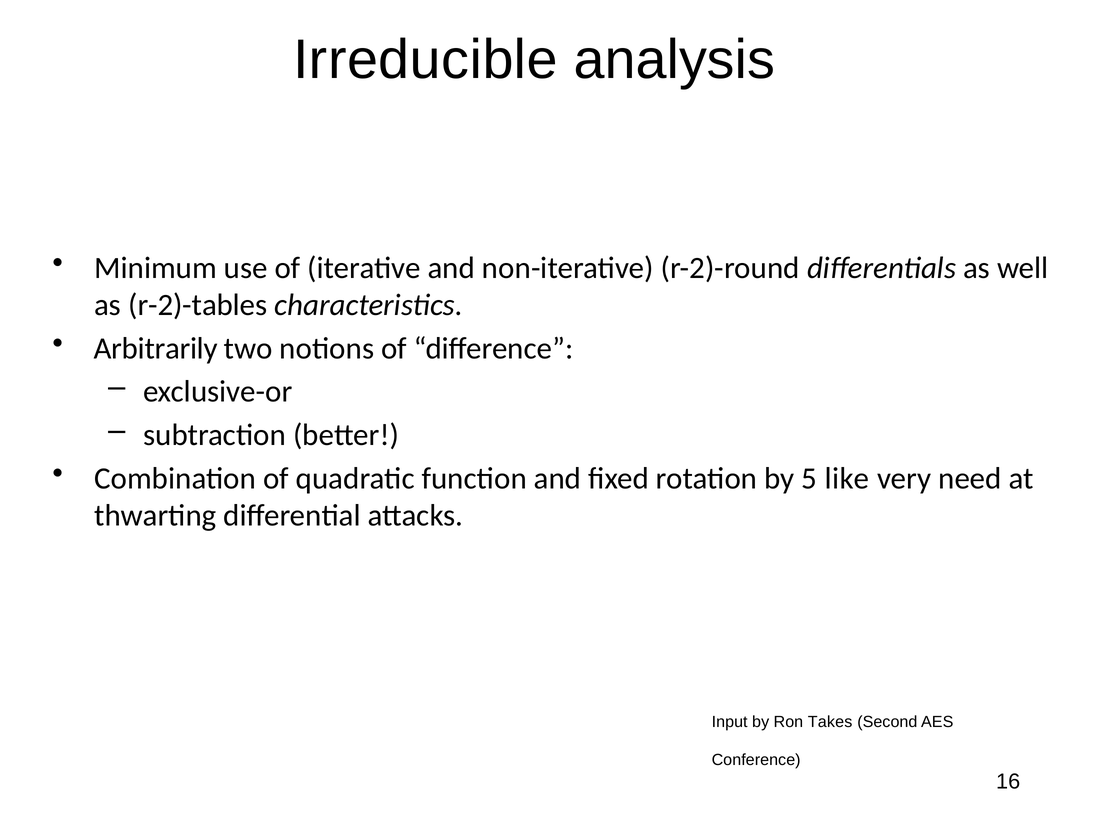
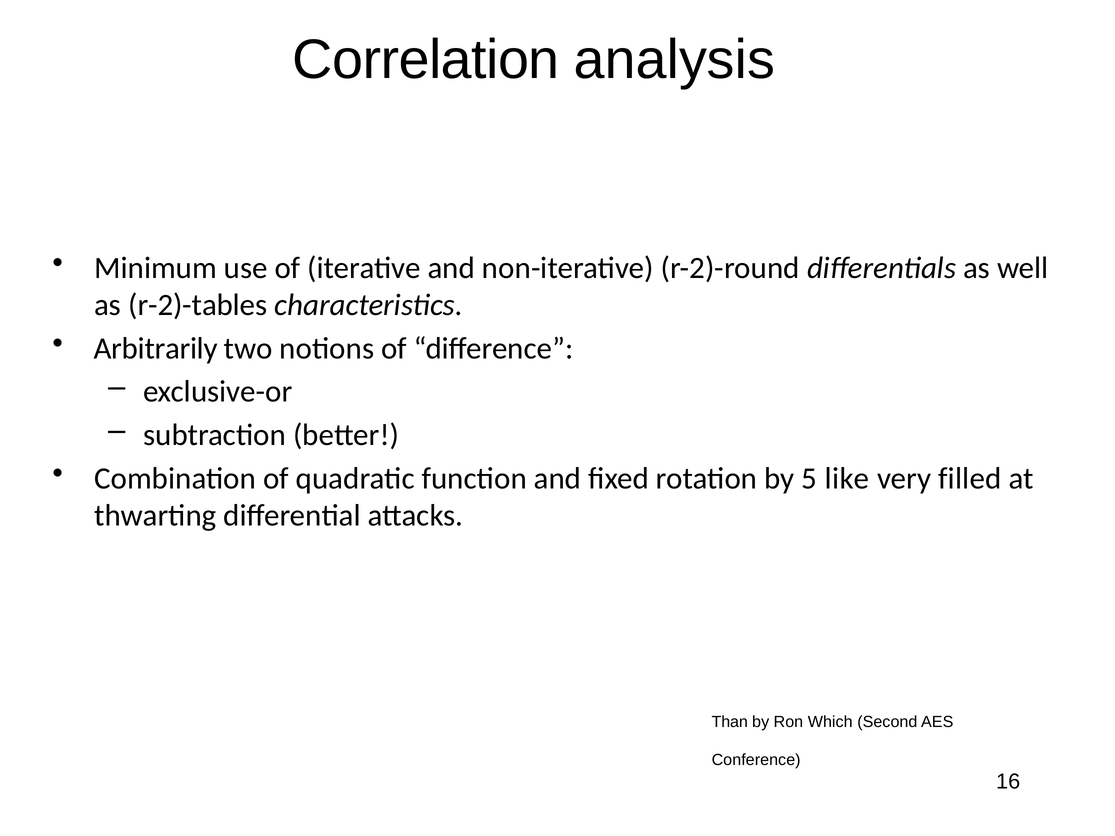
Irreducible: Irreducible -> Correlation (426, 60)
need: need -> filled (970, 479)
Input: Input -> Than (730, 722)
Takes: Takes -> Which (830, 722)
